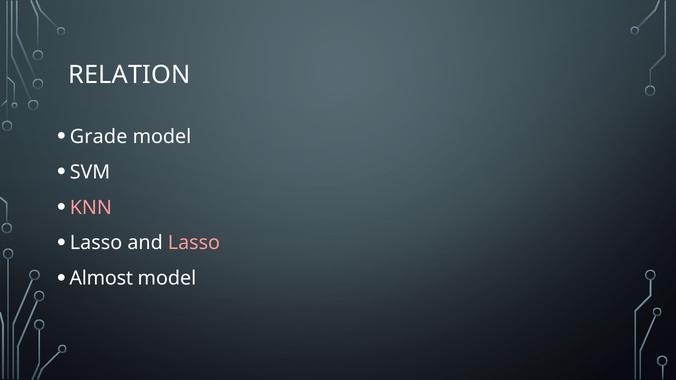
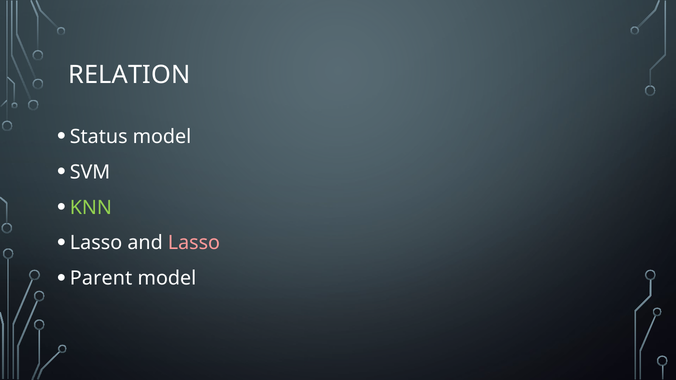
Grade: Grade -> Status (99, 137)
KNN colour: pink -> light green (91, 208)
Almost: Almost -> Parent (101, 279)
